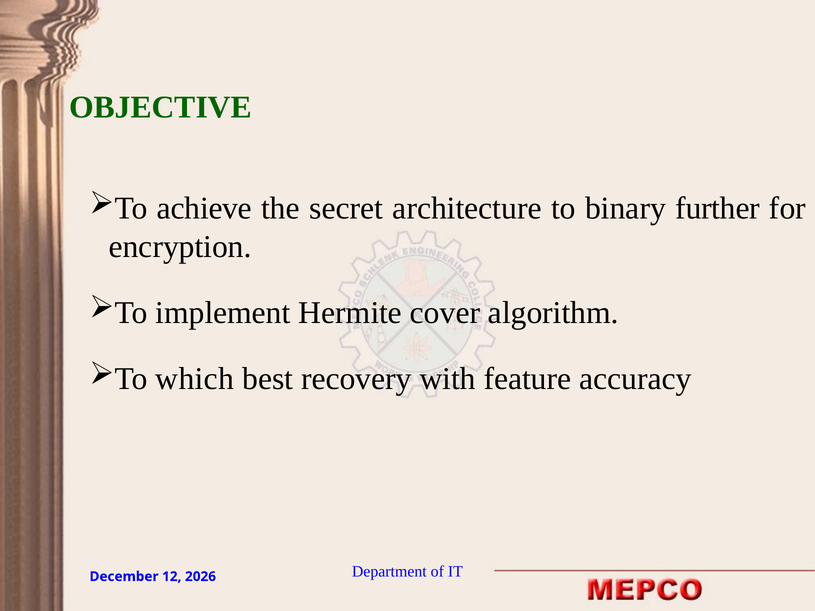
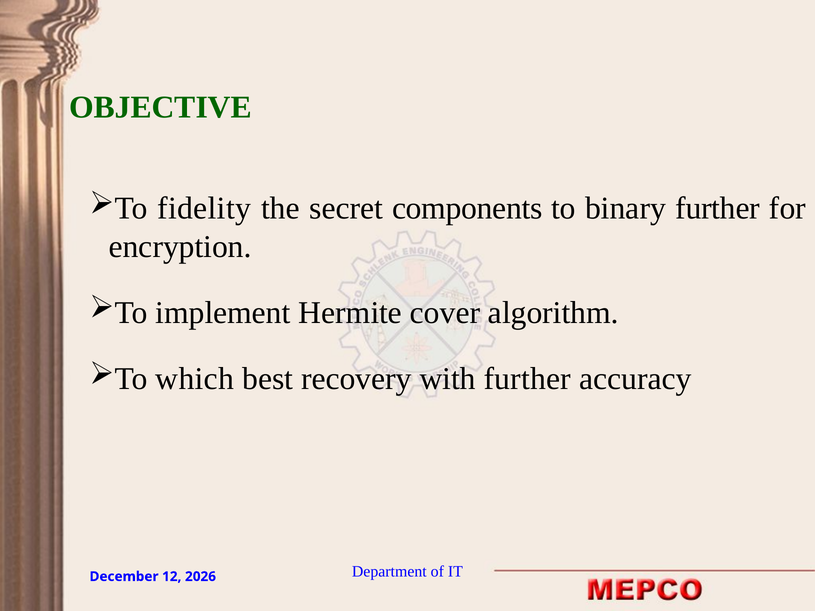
achieve: achieve -> fidelity (204, 209)
architecture: architecture -> components (467, 209)
with feature: feature -> further (527, 379)
